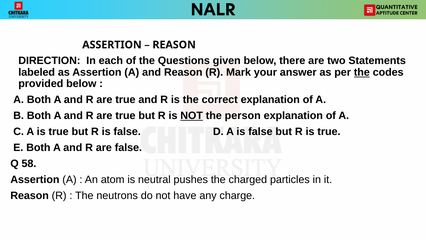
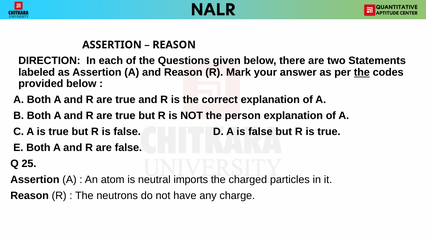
NOT underline: present -> none (192, 116)
58: 58 -> 25 (29, 163)
pushes: pushes -> imports (191, 179)
